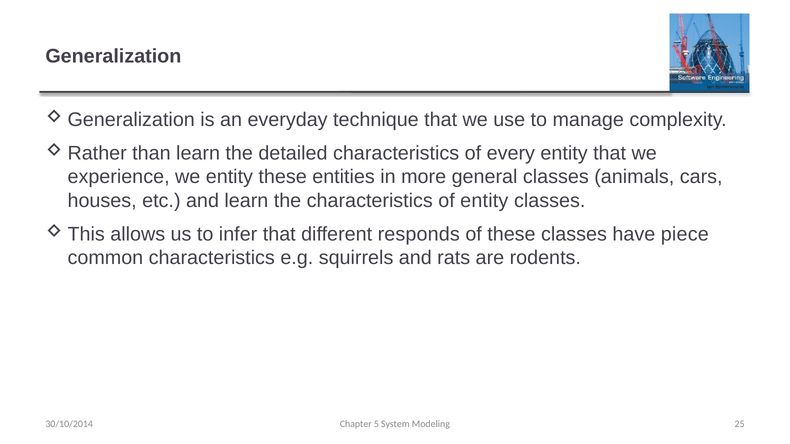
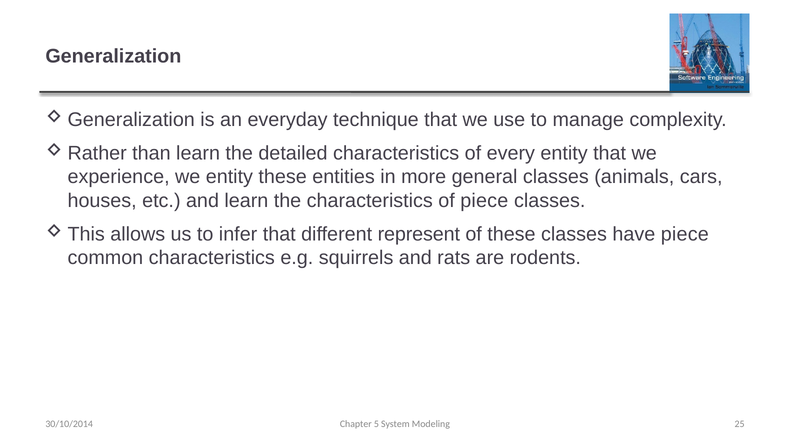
of entity: entity -> piece (484, 201)
responds: responds -> represent (419, 234)
